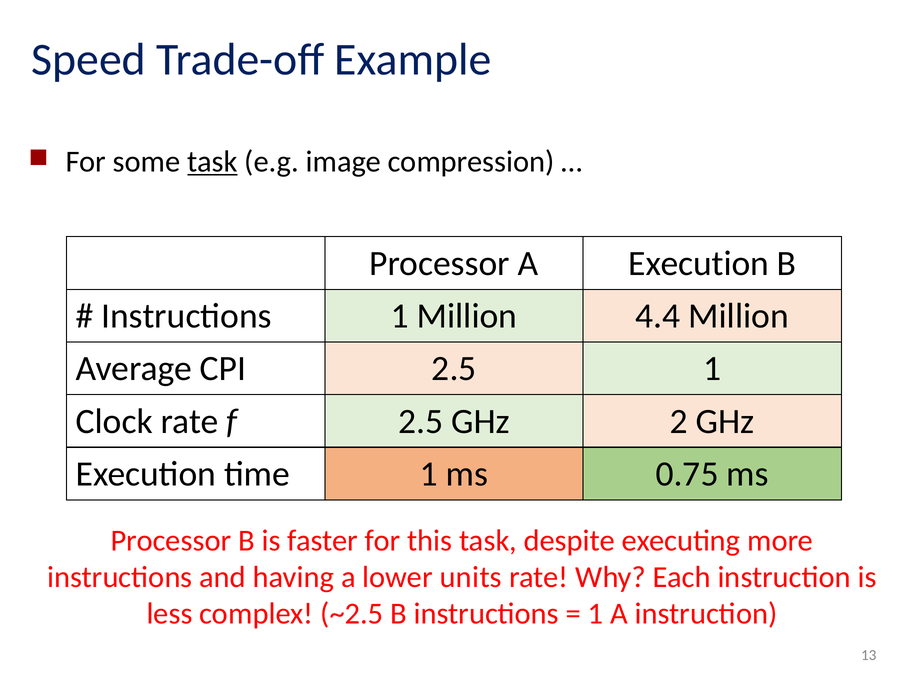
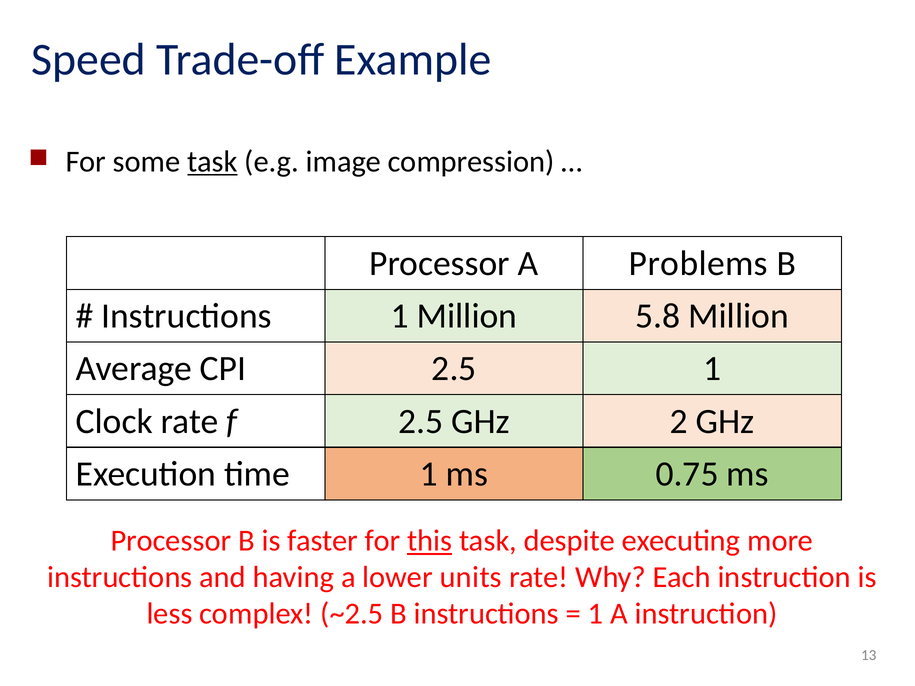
A Execution: Execution -> Problems (698, 263)
4.4: 4.4 -> 5.8 (658, 316)
this underline: none -> present (430, 541)
